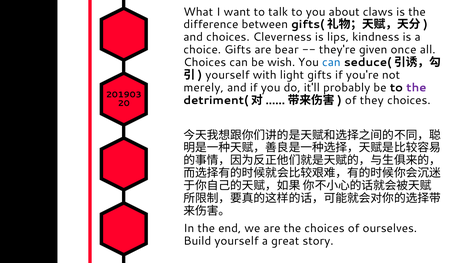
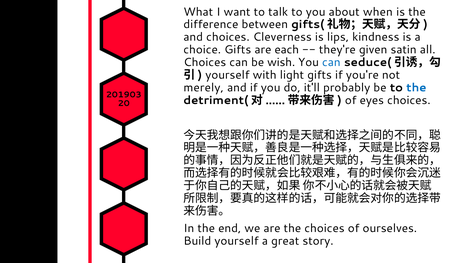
claws: claws -> when (378, 12)
bear: bear -> each (287, 50)
once: once -> satin (404, 50)
the colour: purple -> blue (416, 88)
they: they -> eyes (372, 100)
